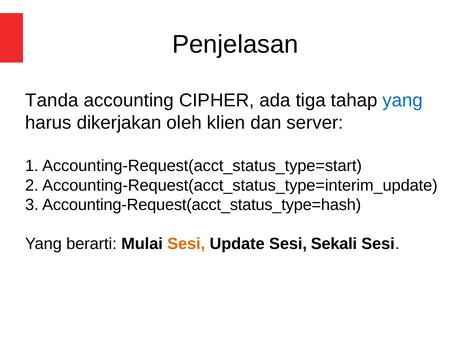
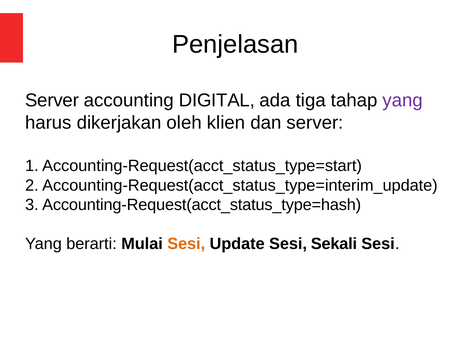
Tanda: Tanda -> Server (52, 100)
CIPHER: CIPHER -> DIGITAL (217, 100)
yang colour: blue -> purple (403, 100)
